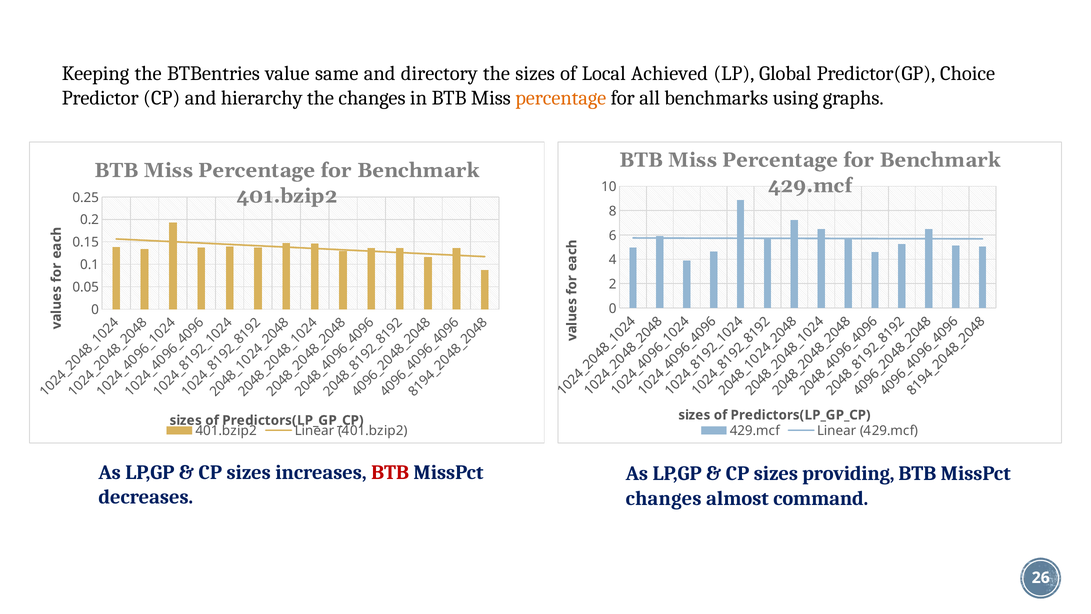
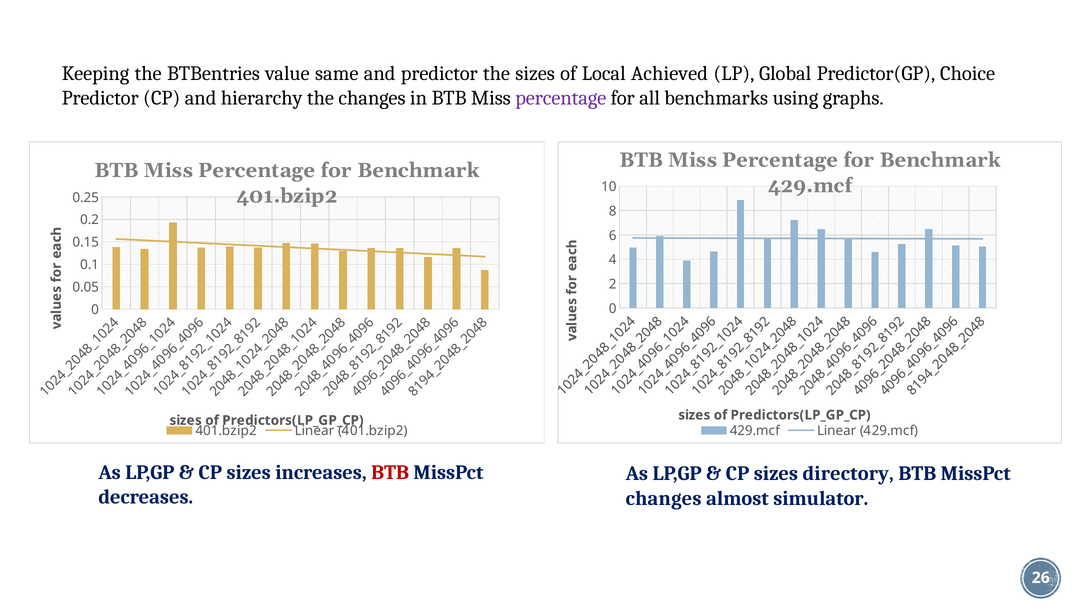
and directory: directory -> predictor (439, 74)
percentage colour: orange -> purple (561, 98)
providing: providing -> directory (848, 473)
command: command -> simulator (821, 498)
